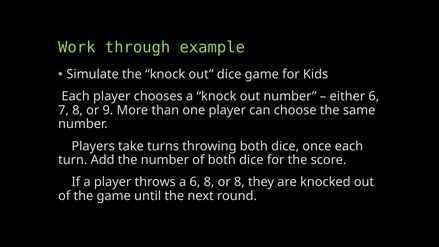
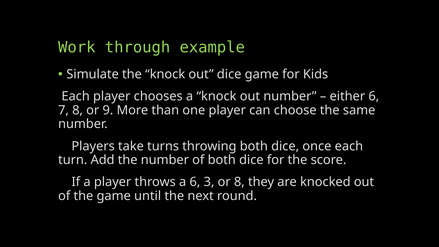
6 8: 8 -> 3 (209, 182)
